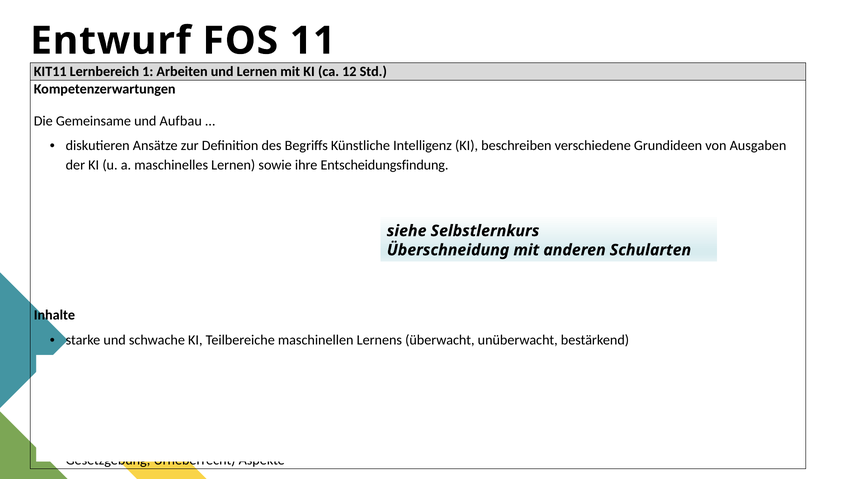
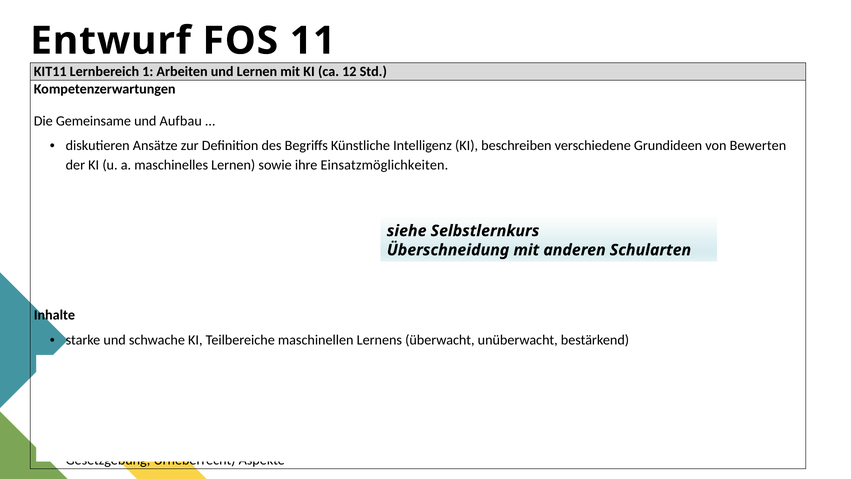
von Ausgaben: Ausgaben -> Bewerten (758, 145)
ihre Entscheidungsfindung: Entscheidungsfindung -> Einsatzmöglichkeiten (384, 165)
